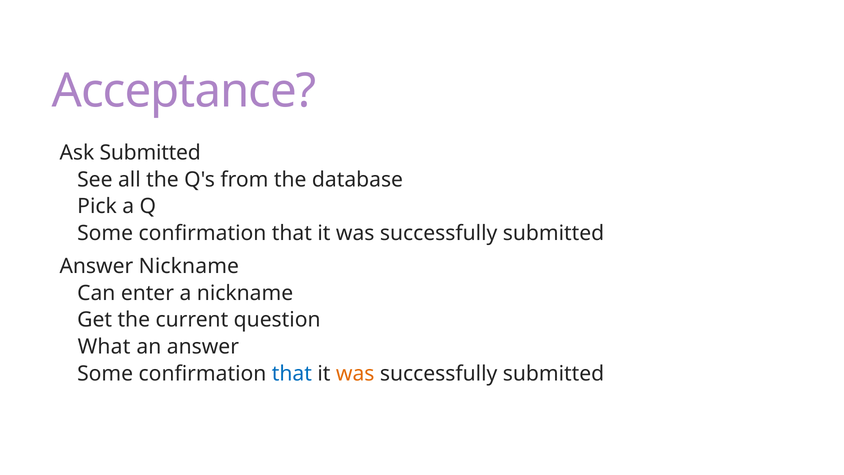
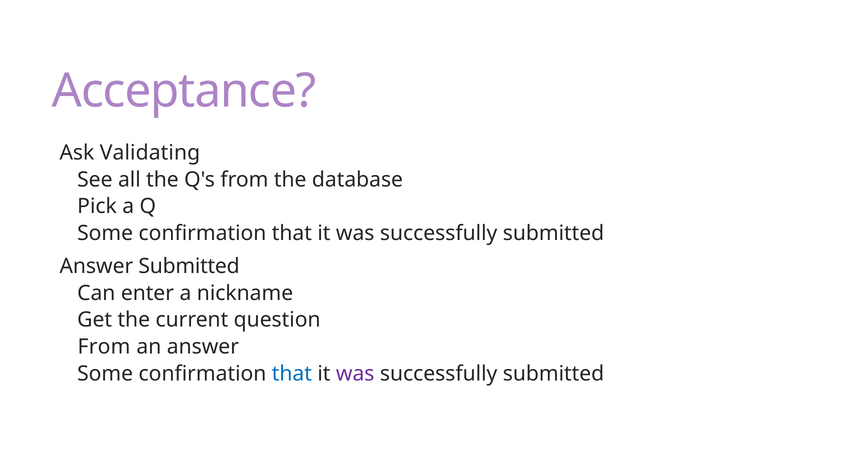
Ask Submitted: Submitted -> Validating (150, 153)
Answer Nickname: Nickname -> Submitted (189, 266)
What: What -> From (104, 347)
was colour: orange -> purple (355, 373)
